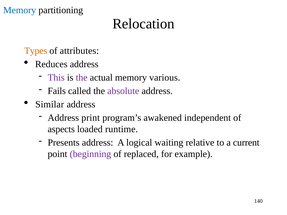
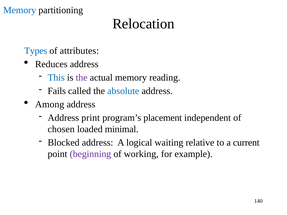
Types colour: orange -> blue (36, 51)
This colour: purple -> blue (56, 78)
various: various -> reading (165, 78)
absolute colour: purple -> blue (123, 91)
Similar: Similar -> Among (50, 104)
awakened: awakened -> placement (163, 118)
aspects: aspects -> chosen (61, 129)
runtime: runtime -> minimal (122, 129)
Presents: Presents -> Blocked (64, 143)
replaced: replaced -> working (141, 154)
